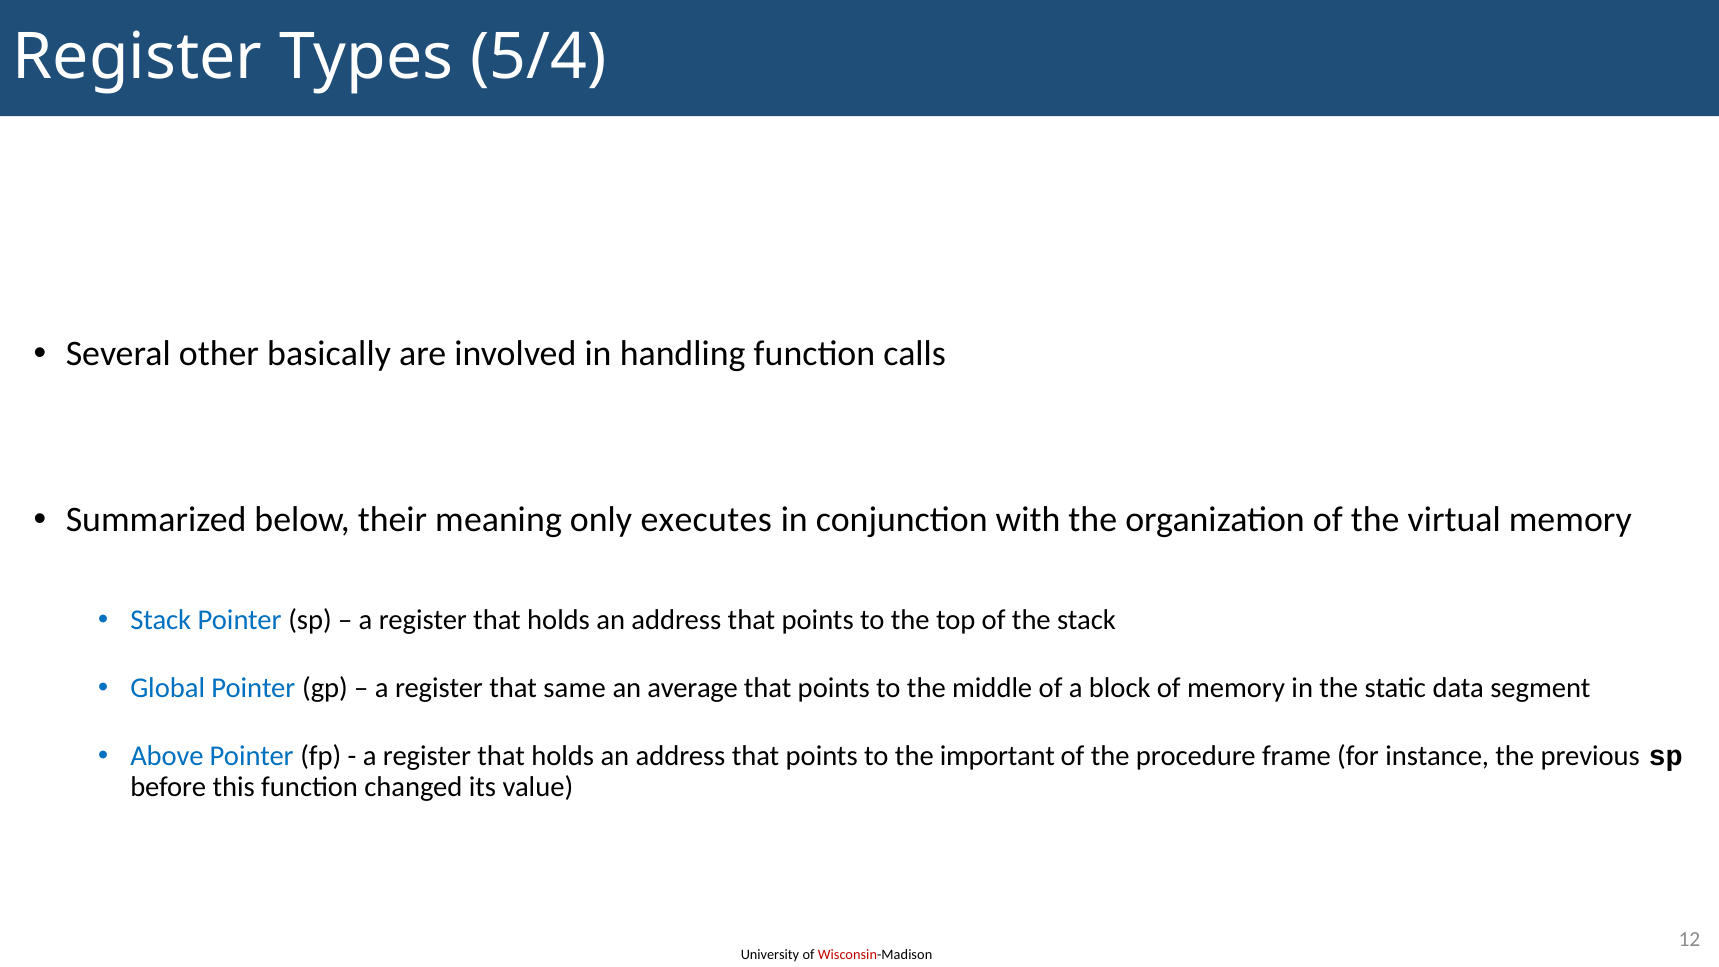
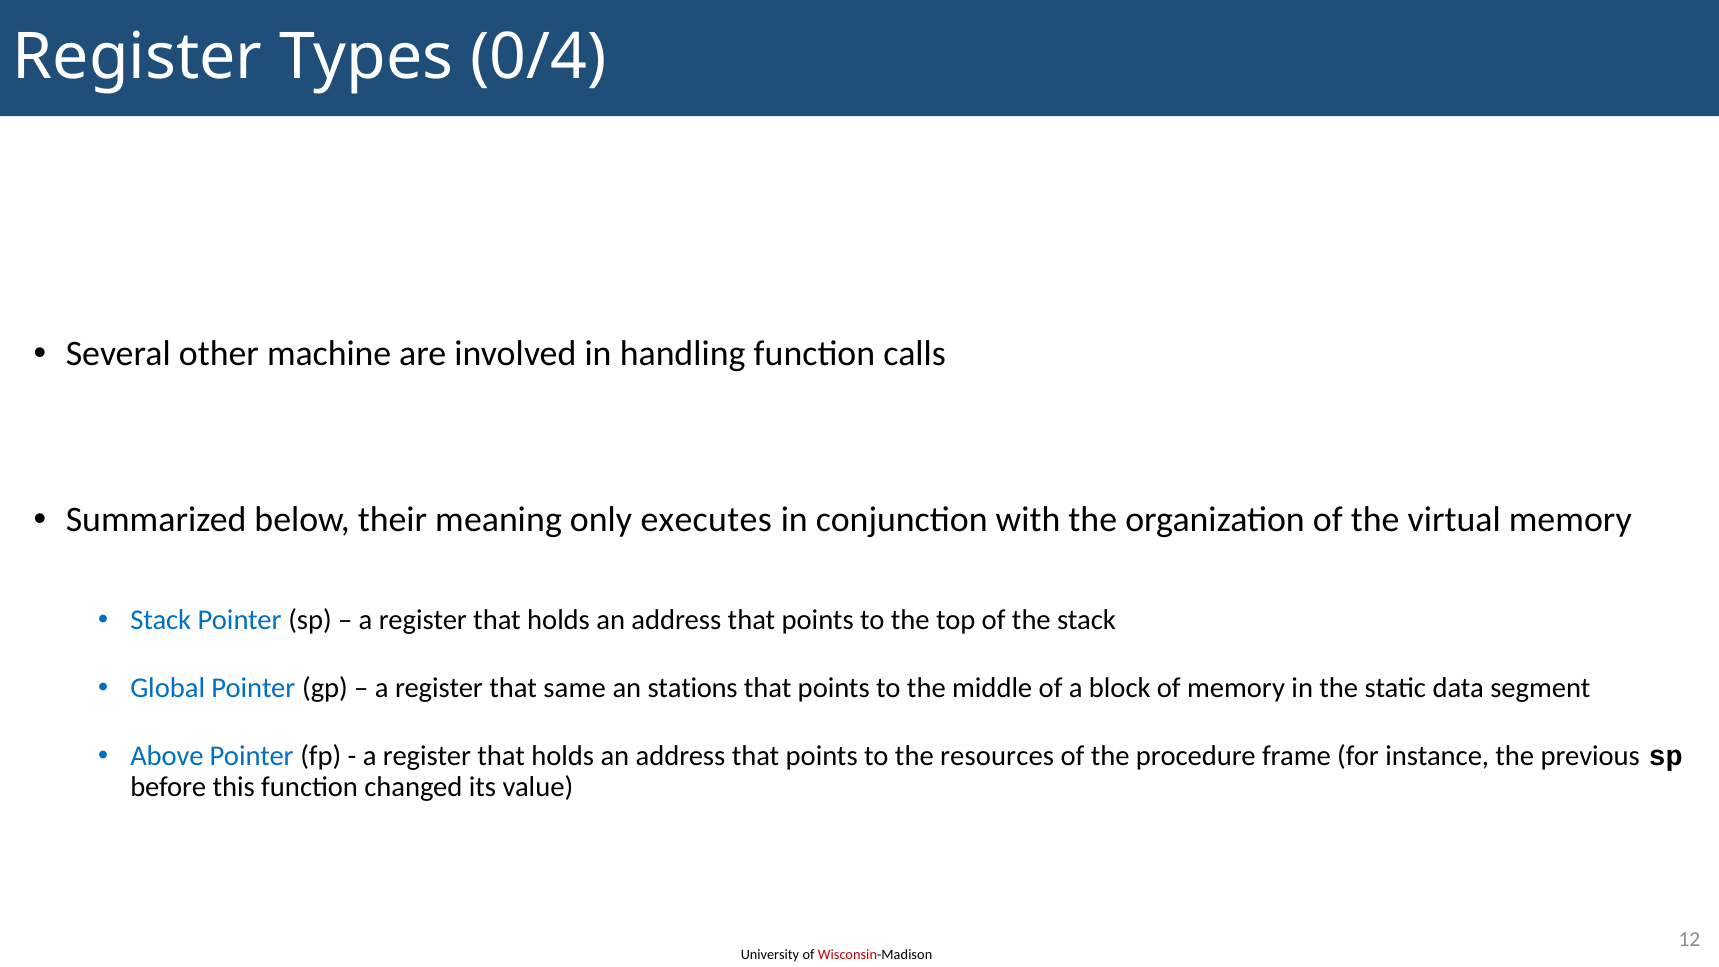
5/4: 5/4 -> 0/4 (538, 58)
basically: basically -> machine (329, 354)
average: average -> stations (693, 688)
important: important -> resources (997, 756)
